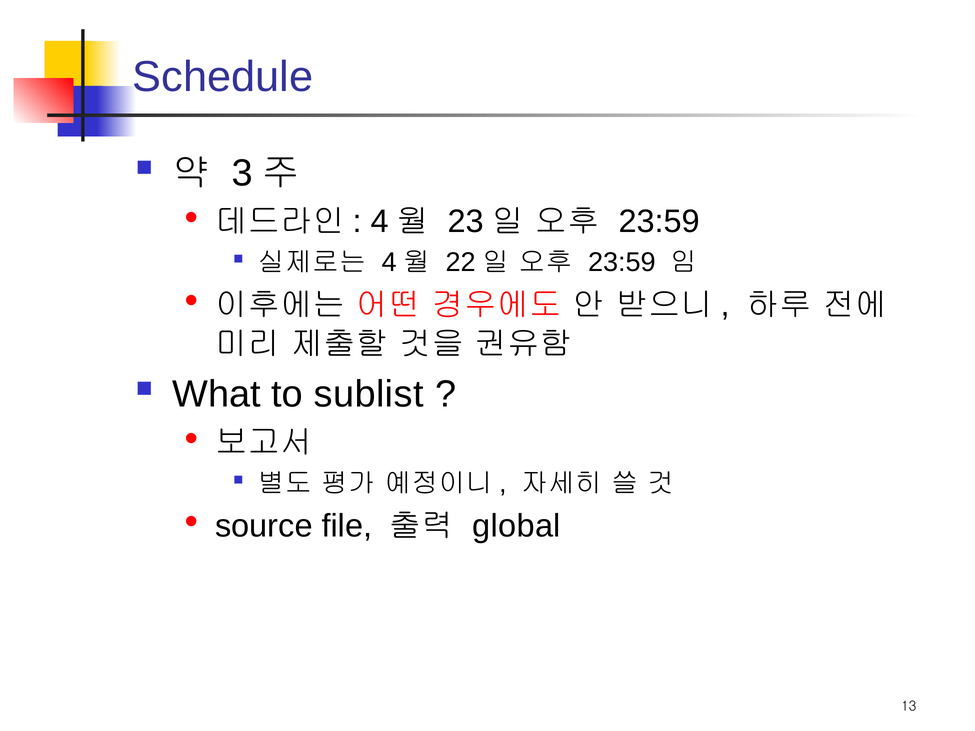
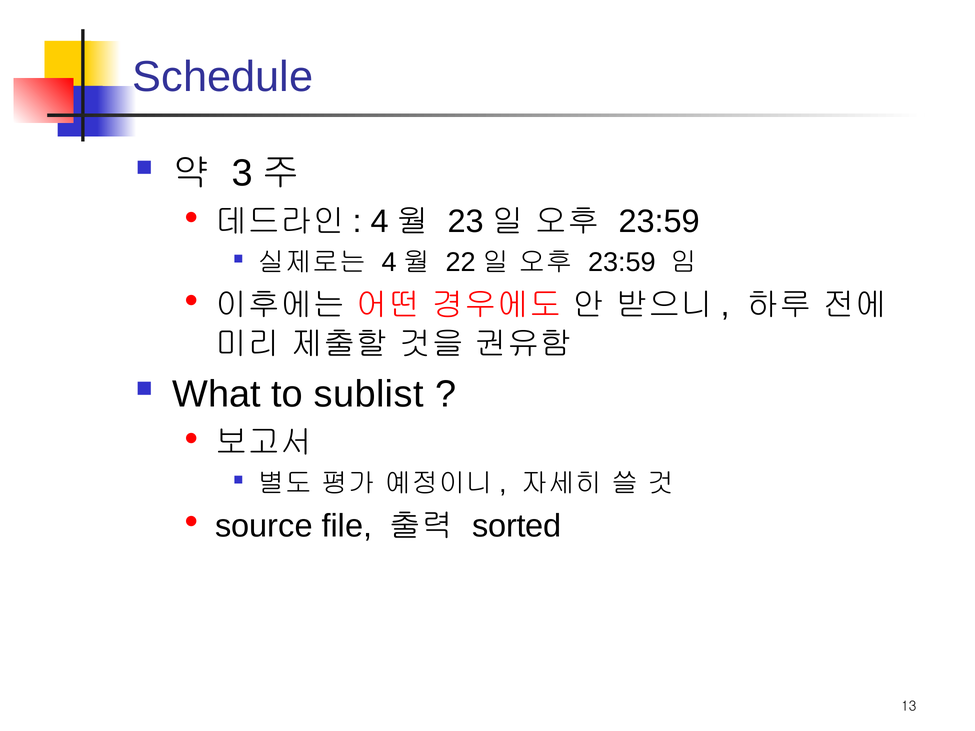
global: global -> sorted (517, 526)
